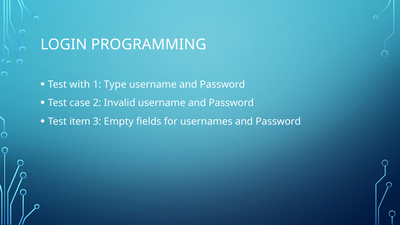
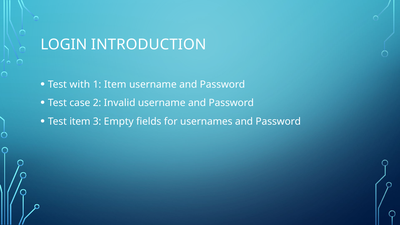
PROGRAMMING: PROGRAMMING -> INTRODUCTION (149, 44)
1 Type: Type -> Item (115, 84)
